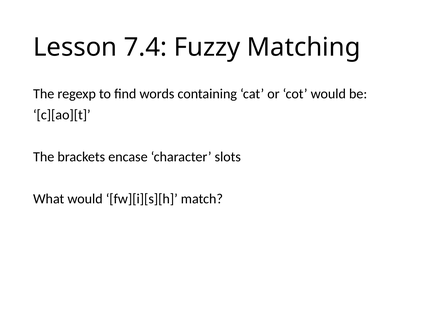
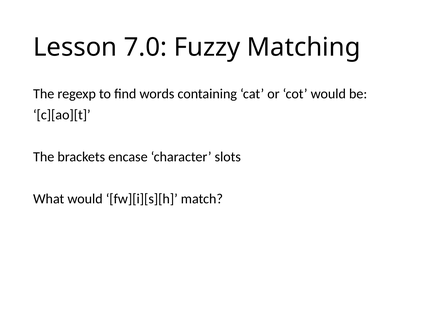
7.4: 7.4 -> 7.0 (146, 47)
